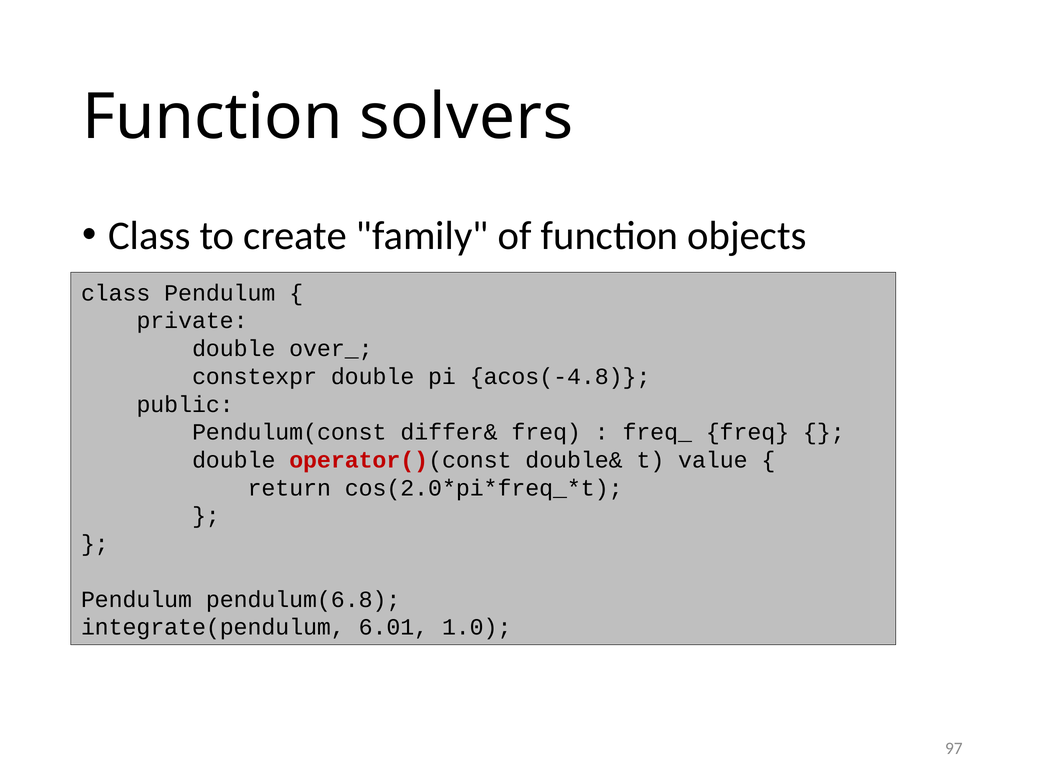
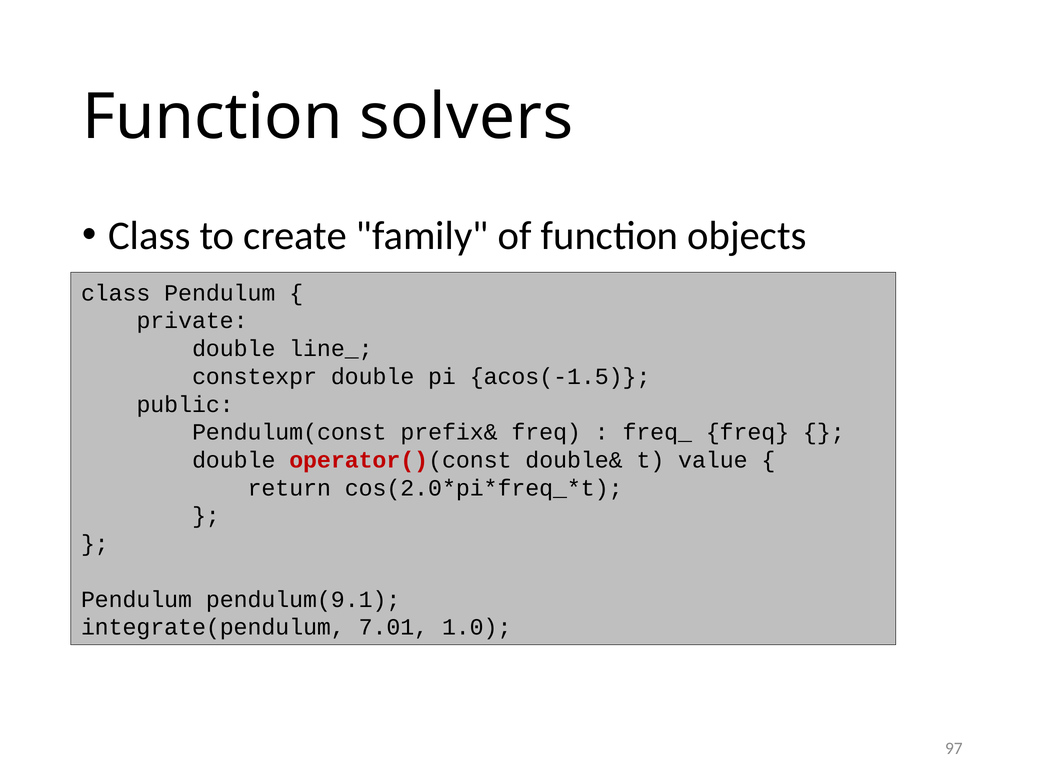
over_: over_ -> line_ (331, 349)
acos(-4.8: acos(-4.8 -> acos(-1.5 (560, 376)
differ&: differ& -> prefix& (449, 432)
pendulum(6.8: pendulum(6.8 -> pendulum(9.1 (303, 599)
6.01: 6.01 -> 7.01 (393, 627)
